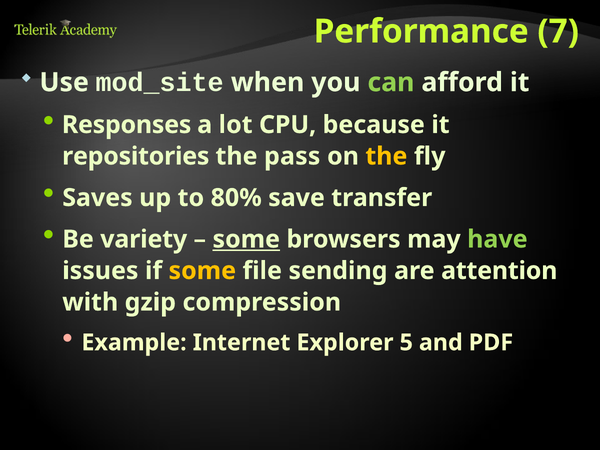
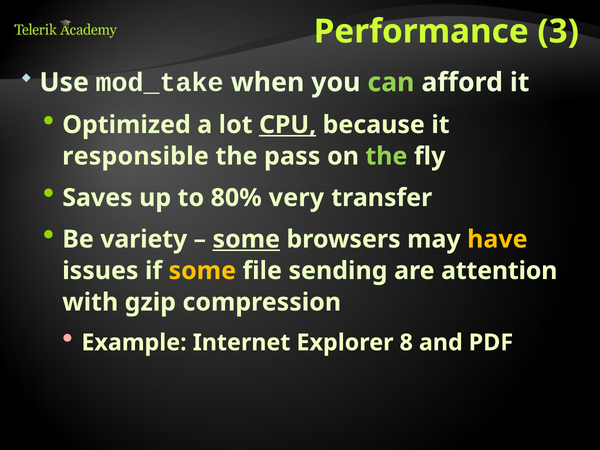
7: 7 -> 3 (558, 31)
mod_site: mod_site -> mod_take (160, 82)
Responses: Responses -> Optimized (127, 125)
CPU underline: none -> present (288, 125)
repositories: repositories -> responsible (136, 156)
the colour: yellow -> light green (386, 156)
save: save -> very (296, 198)
have colour: light green -> yellow (497, 239)
5: 5 -> 8 (406, 343)
